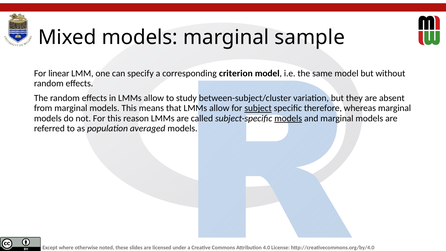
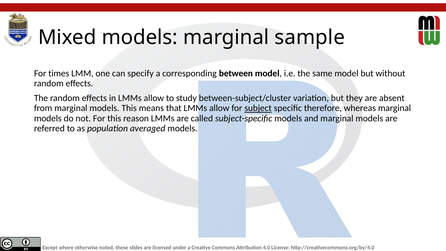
linear: linear -> times (59, 73)
criterion: criterion -> between (236, 73)
models underline: present -> none (288, 118)
